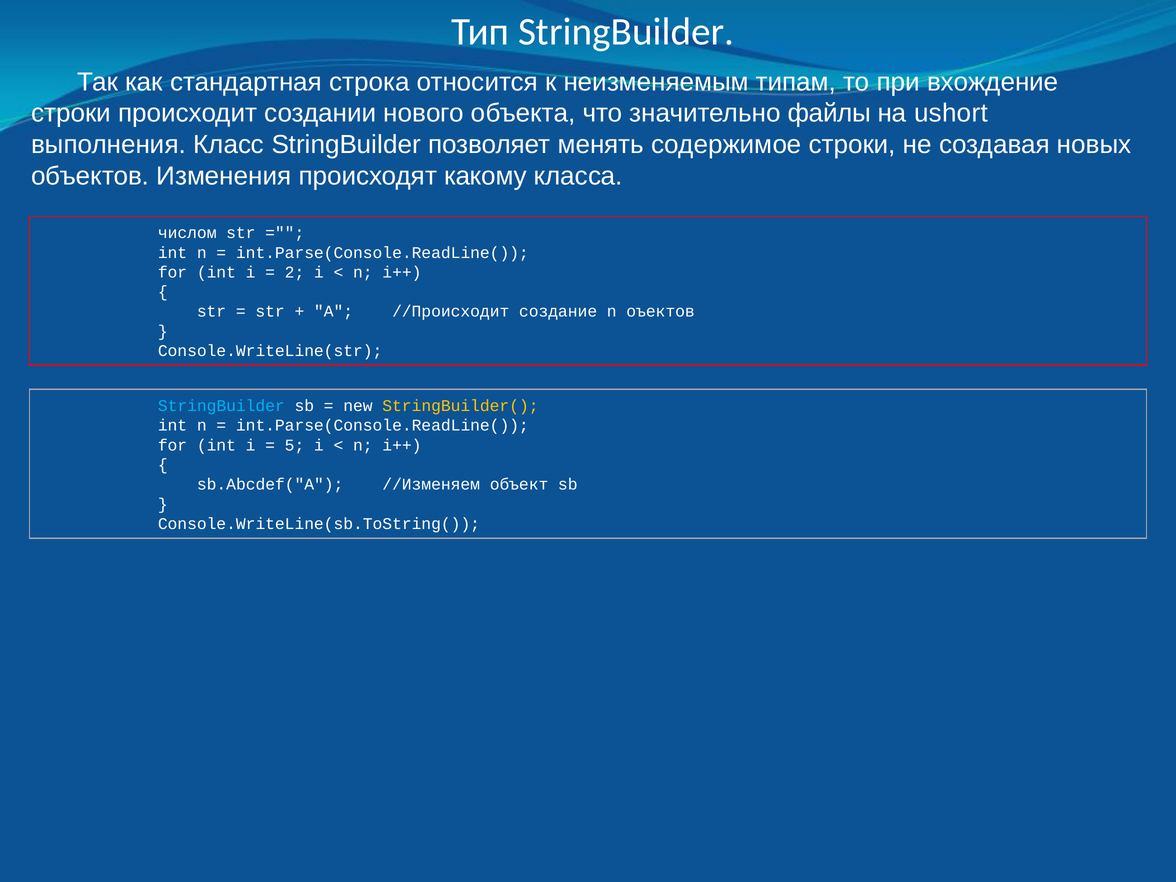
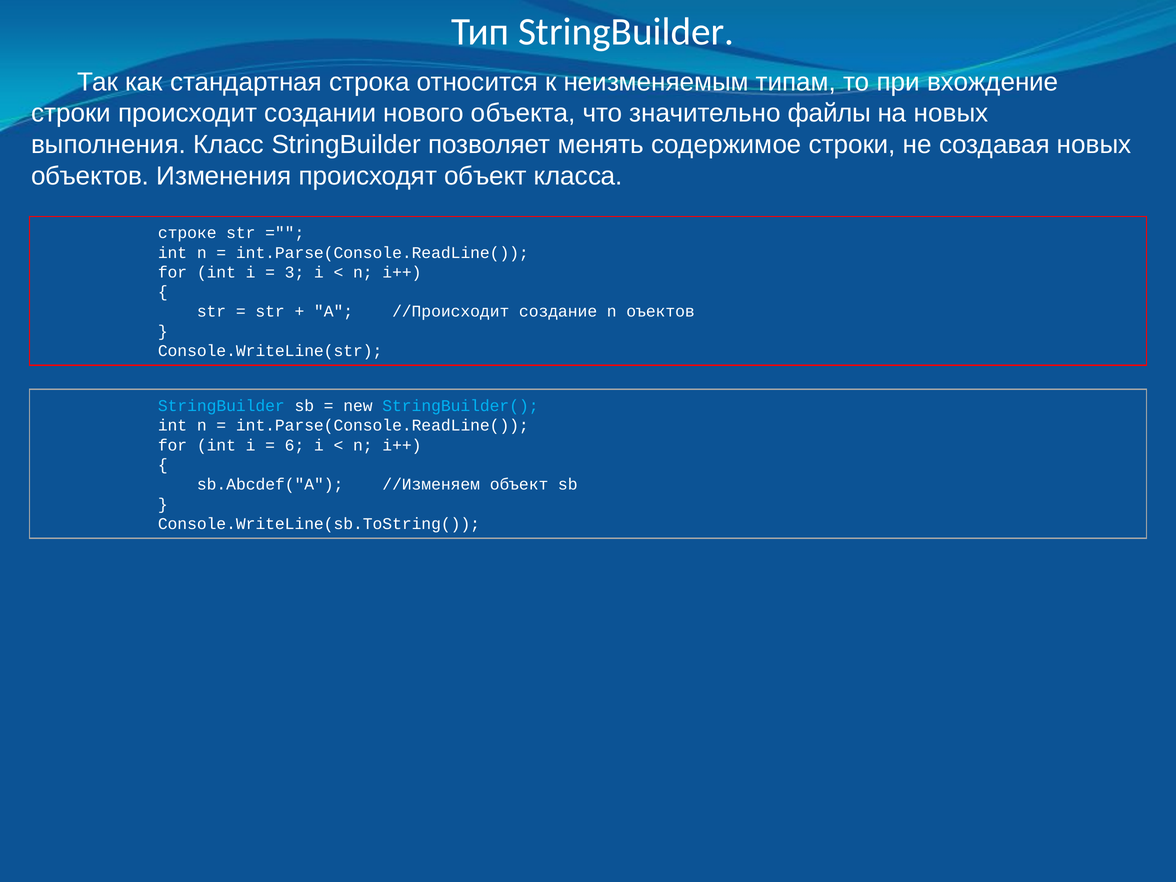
на ushort: ushort -> новых (951, 113)
происходят какому: какому -> объект (485, 176)
числом: числом -> строке (187, 233)
2: 2 -> 3 (295, 272)
StringBuilder( colour: yellow -> light blue (460, 406)
5: 5 -> 6 (295, 445)
